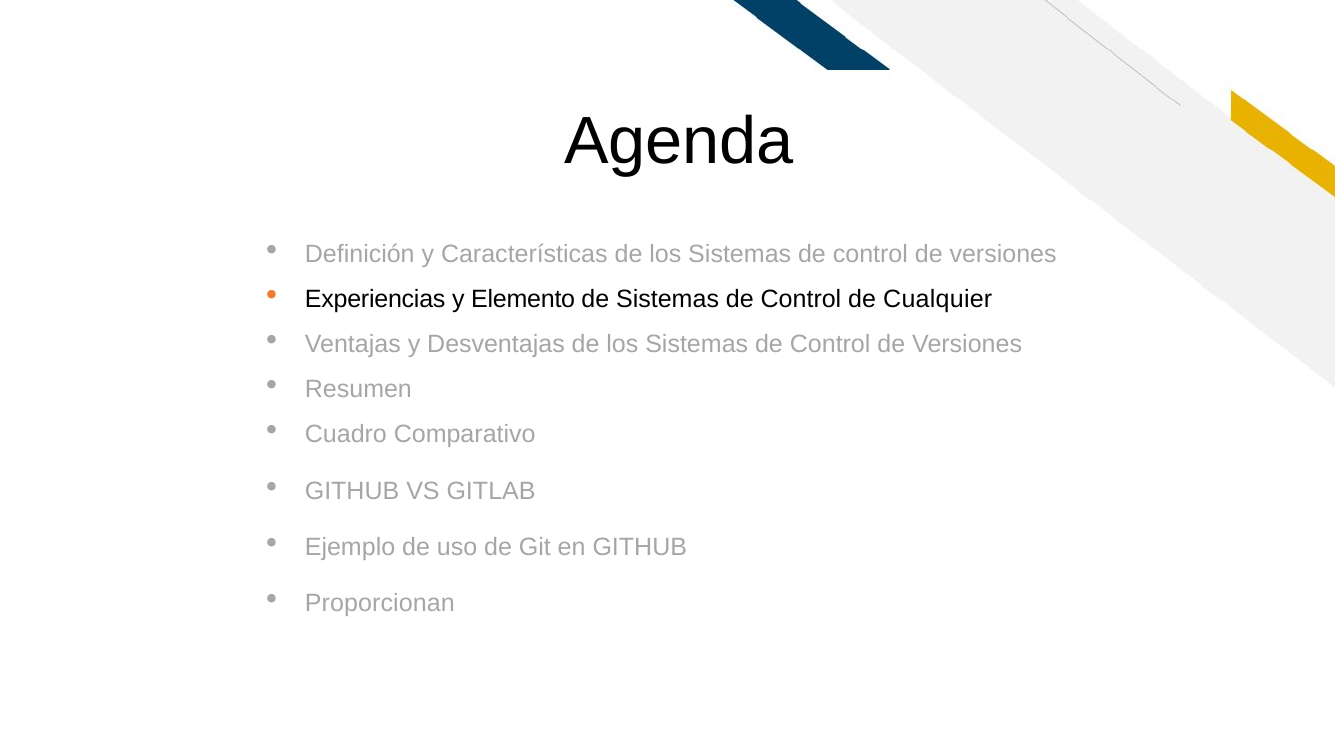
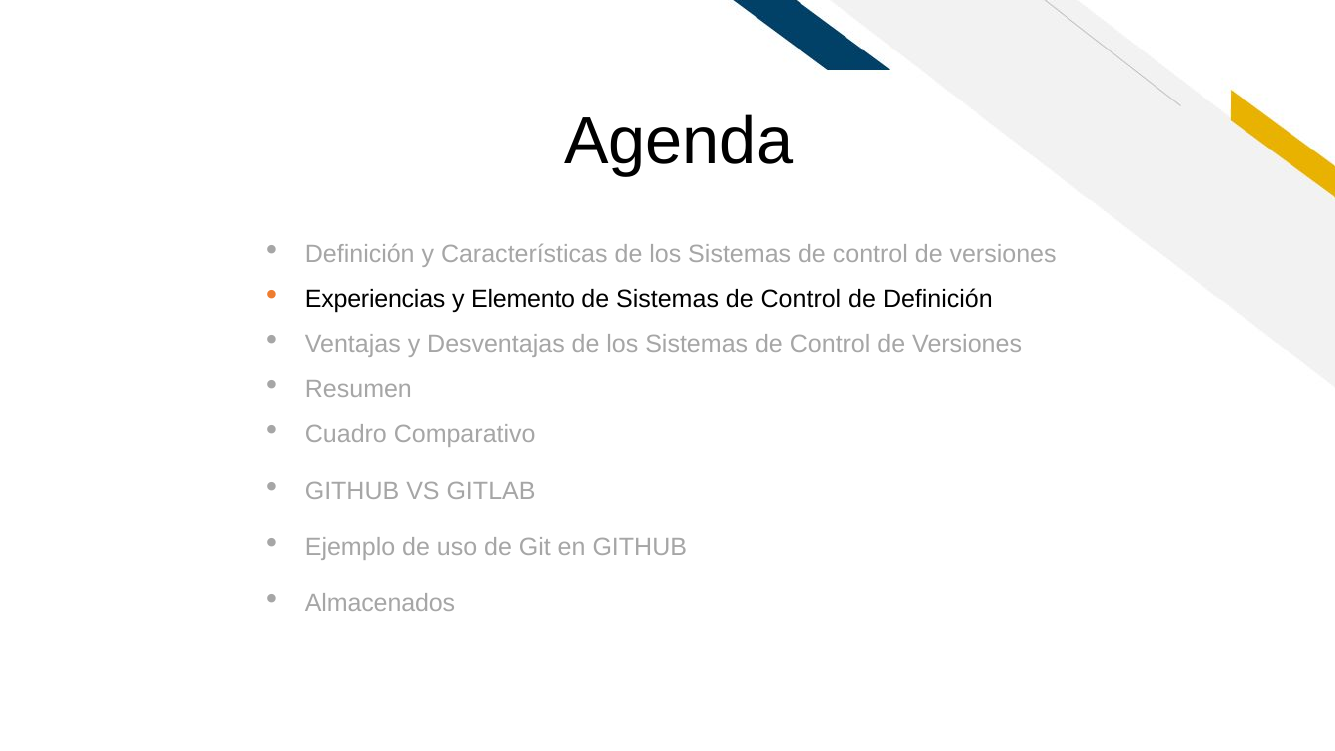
de Cualquier: Cualquier -> Definición (938, 300)
Proporcionan: Proporcionan -> Almacenados (380, 603)
